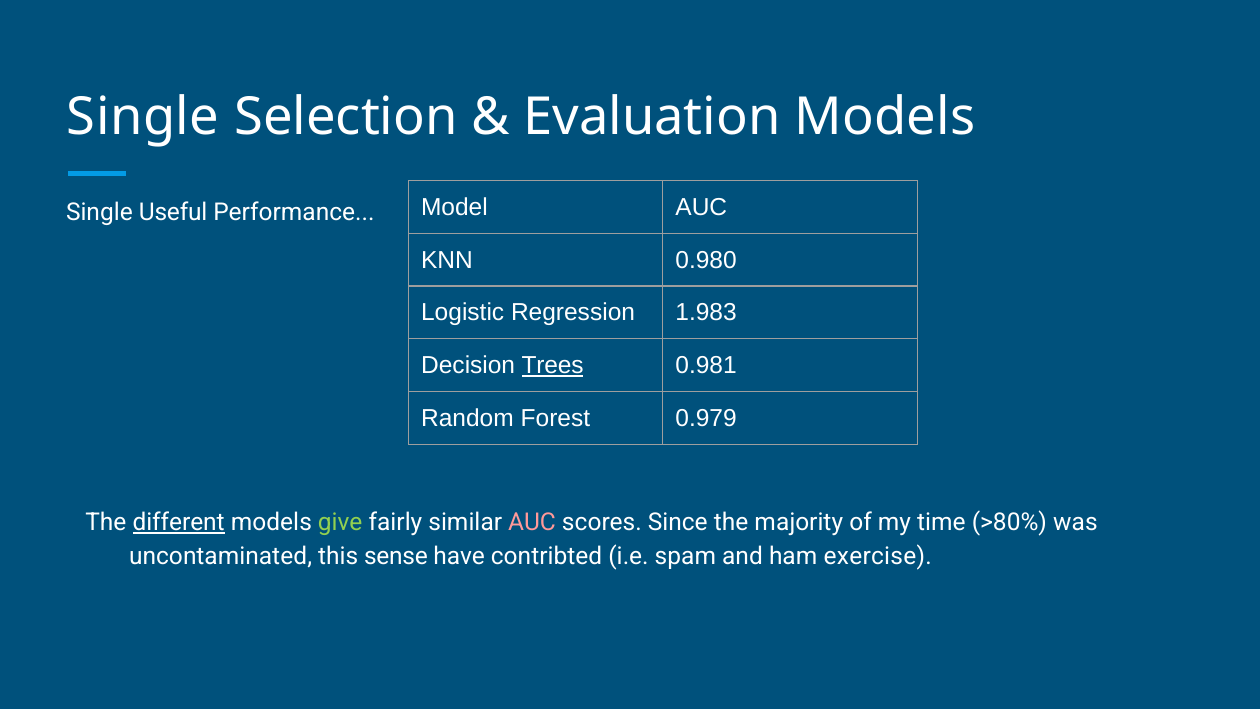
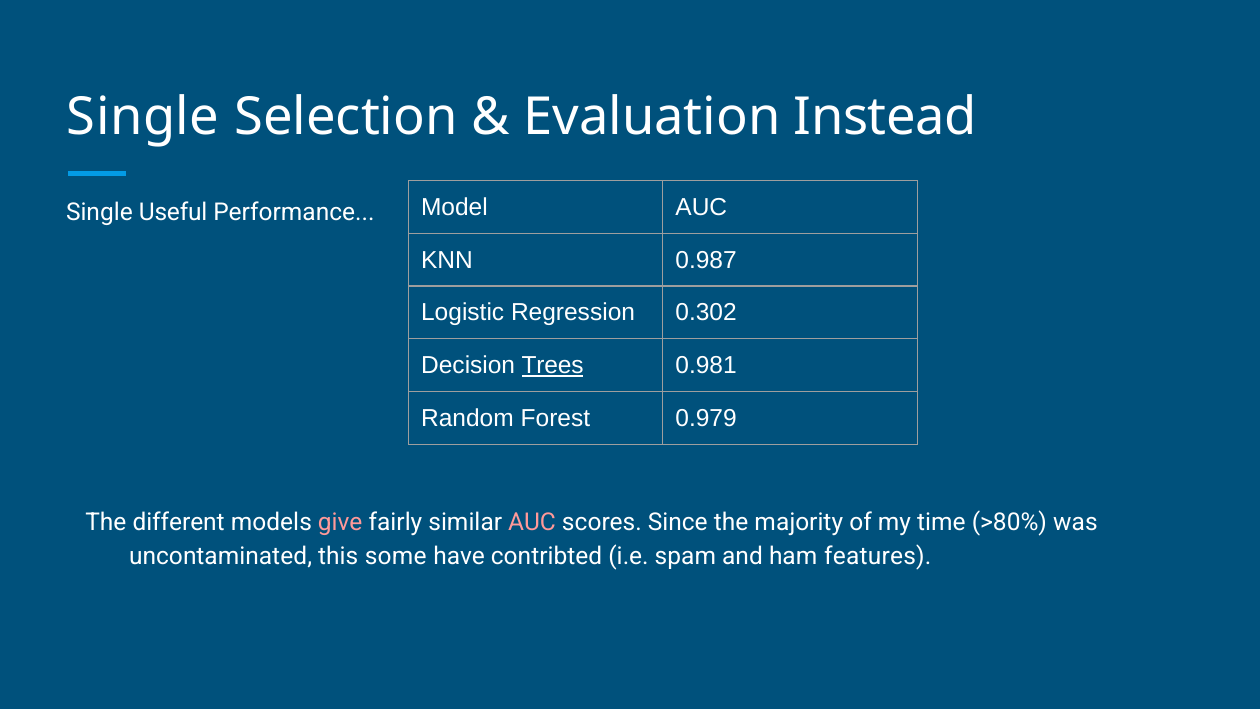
Evaluation Models: Models -> Instead (885, 117)
0.980: 0.980 -> 0.987 (706, 260)
1.983: 1.983 -> 0.302 (706, 313)
different underline: present -> none (179, 522)
give colour: light green -> pink (340, 522)
sense: sense -> some (396, 556)
exercise: exercise -> features (878, 556)
